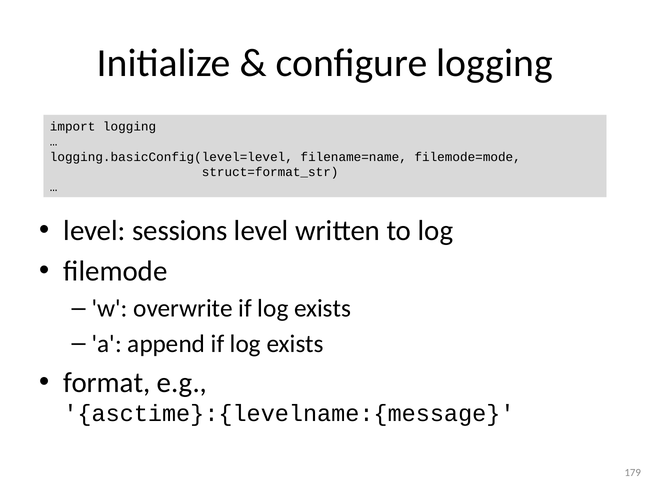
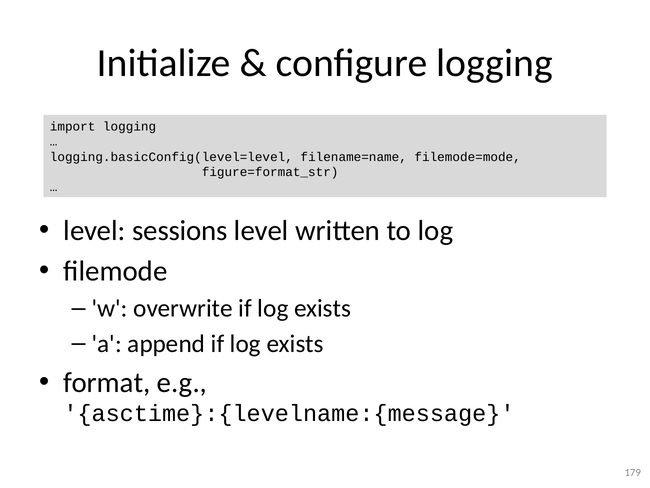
struct=format_str: struct=format_str -> figure=format_str (270, 172)
